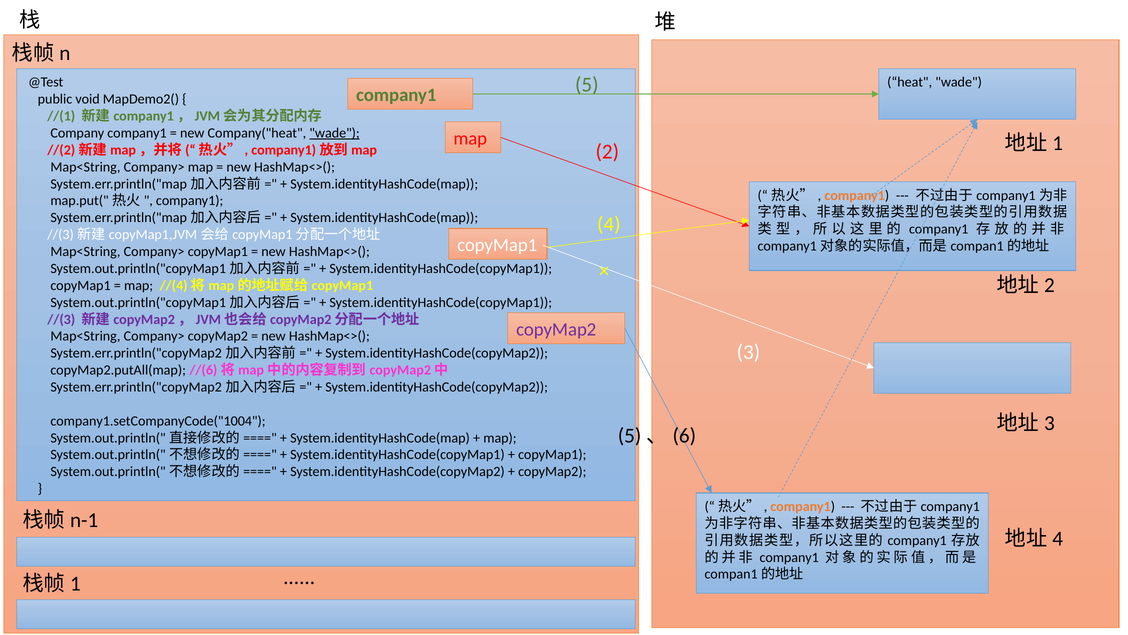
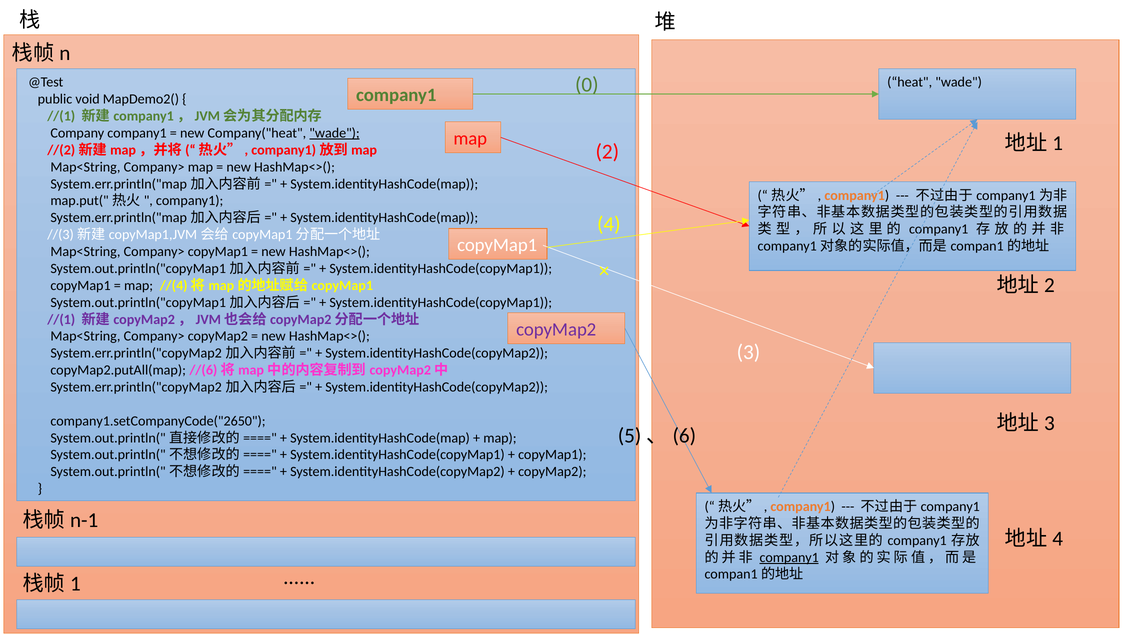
5: 5 -> 0 (587, 85)
//(3: //(3 -> //(1 (61, 319)
company1.setCompanyCode("1004: company1.setCompanyCode("1004 -> company1.setCompanyCode("2650 (158, 421)
company1 underline: none -> present (789, 557)
